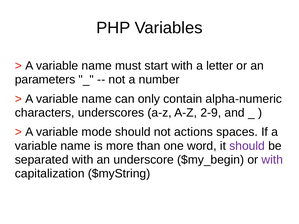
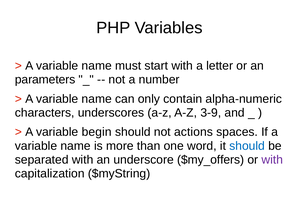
2-9: 2-9 -> 3-9 (211, 113)
mode: mode -> begin (97, 132)
should colour: purple -> blue (247, 146)
$my_begin: $my_begin -> $my_offers (211, 160)
